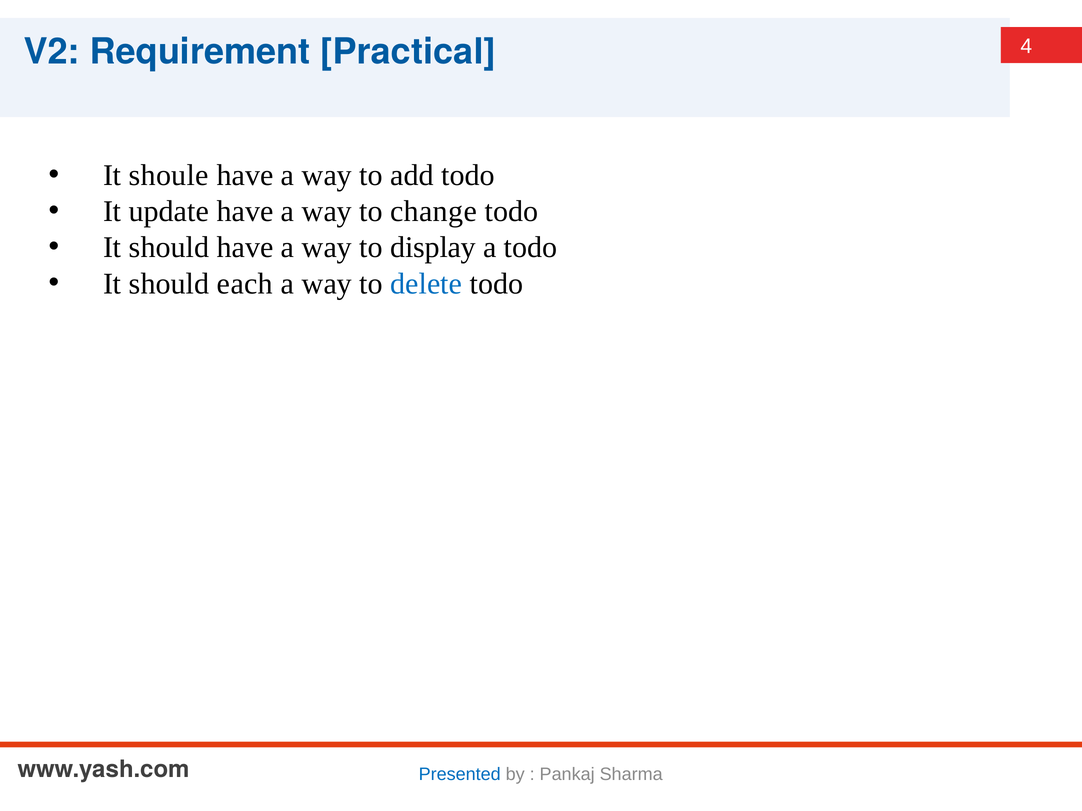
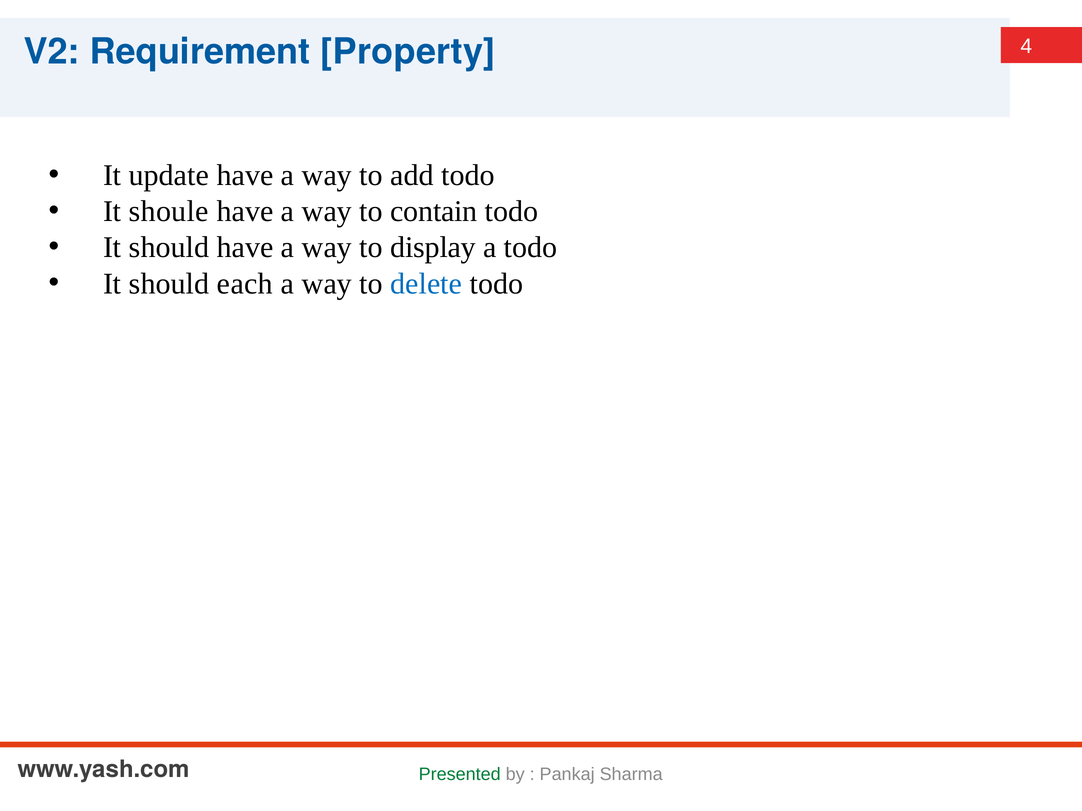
Practical: Practical -> Property (408, 52)
shoule: shoule -> update (169, 176)
update: update -> shoule (169, 212)
change: change -> contain (434, 212)
Presented colour: blue -> green (460, 775)
